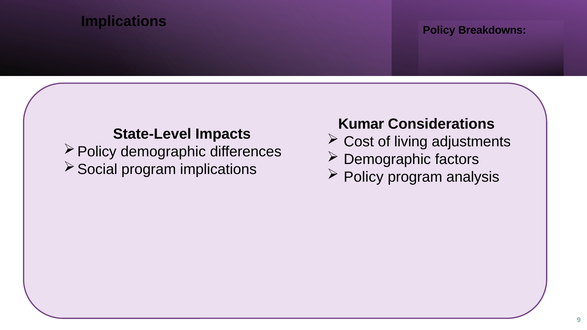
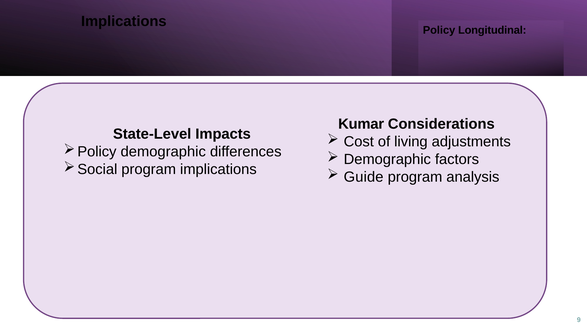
Breakdowns: Breakdowns -> Longitudinal (492, 30)
Policy: Policy -> Guide (364, 177)
